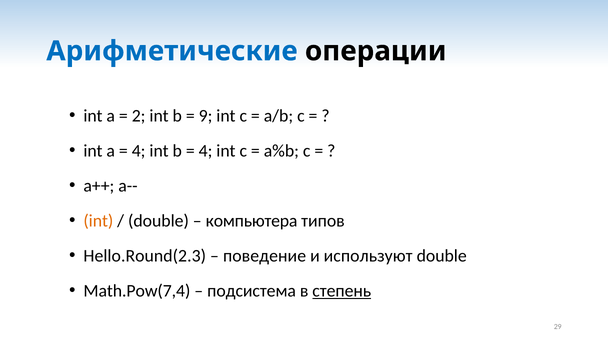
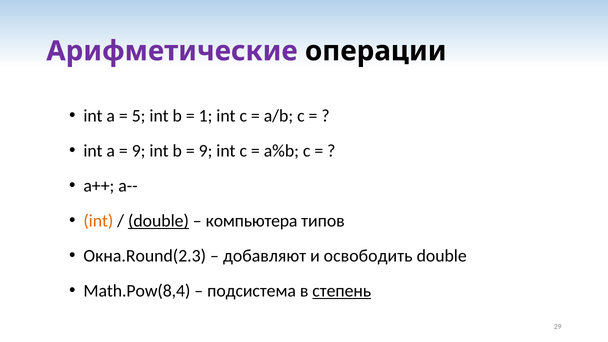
Арифметические colour: blue -> purple (172, 51)
2: 2 -> 5 (139, 116)
9: 9 -> 1 (206, 116)
4: 4 -> 9 (139, 151)
4: 4 -> 9 (206, 151)
double underline: none -> present (158, 221)
Hello.Round(2.3: Hello.Round(2.3 -> Окна.Round(2.3 (145, 256)
поведение: поведение -> добавляют (265, 256)
используют: используют -> освободить (368, 256)
Math.Pow(7,4: Math.Pow(7,4 -> Math.Pow(8,4 (137, 291)
